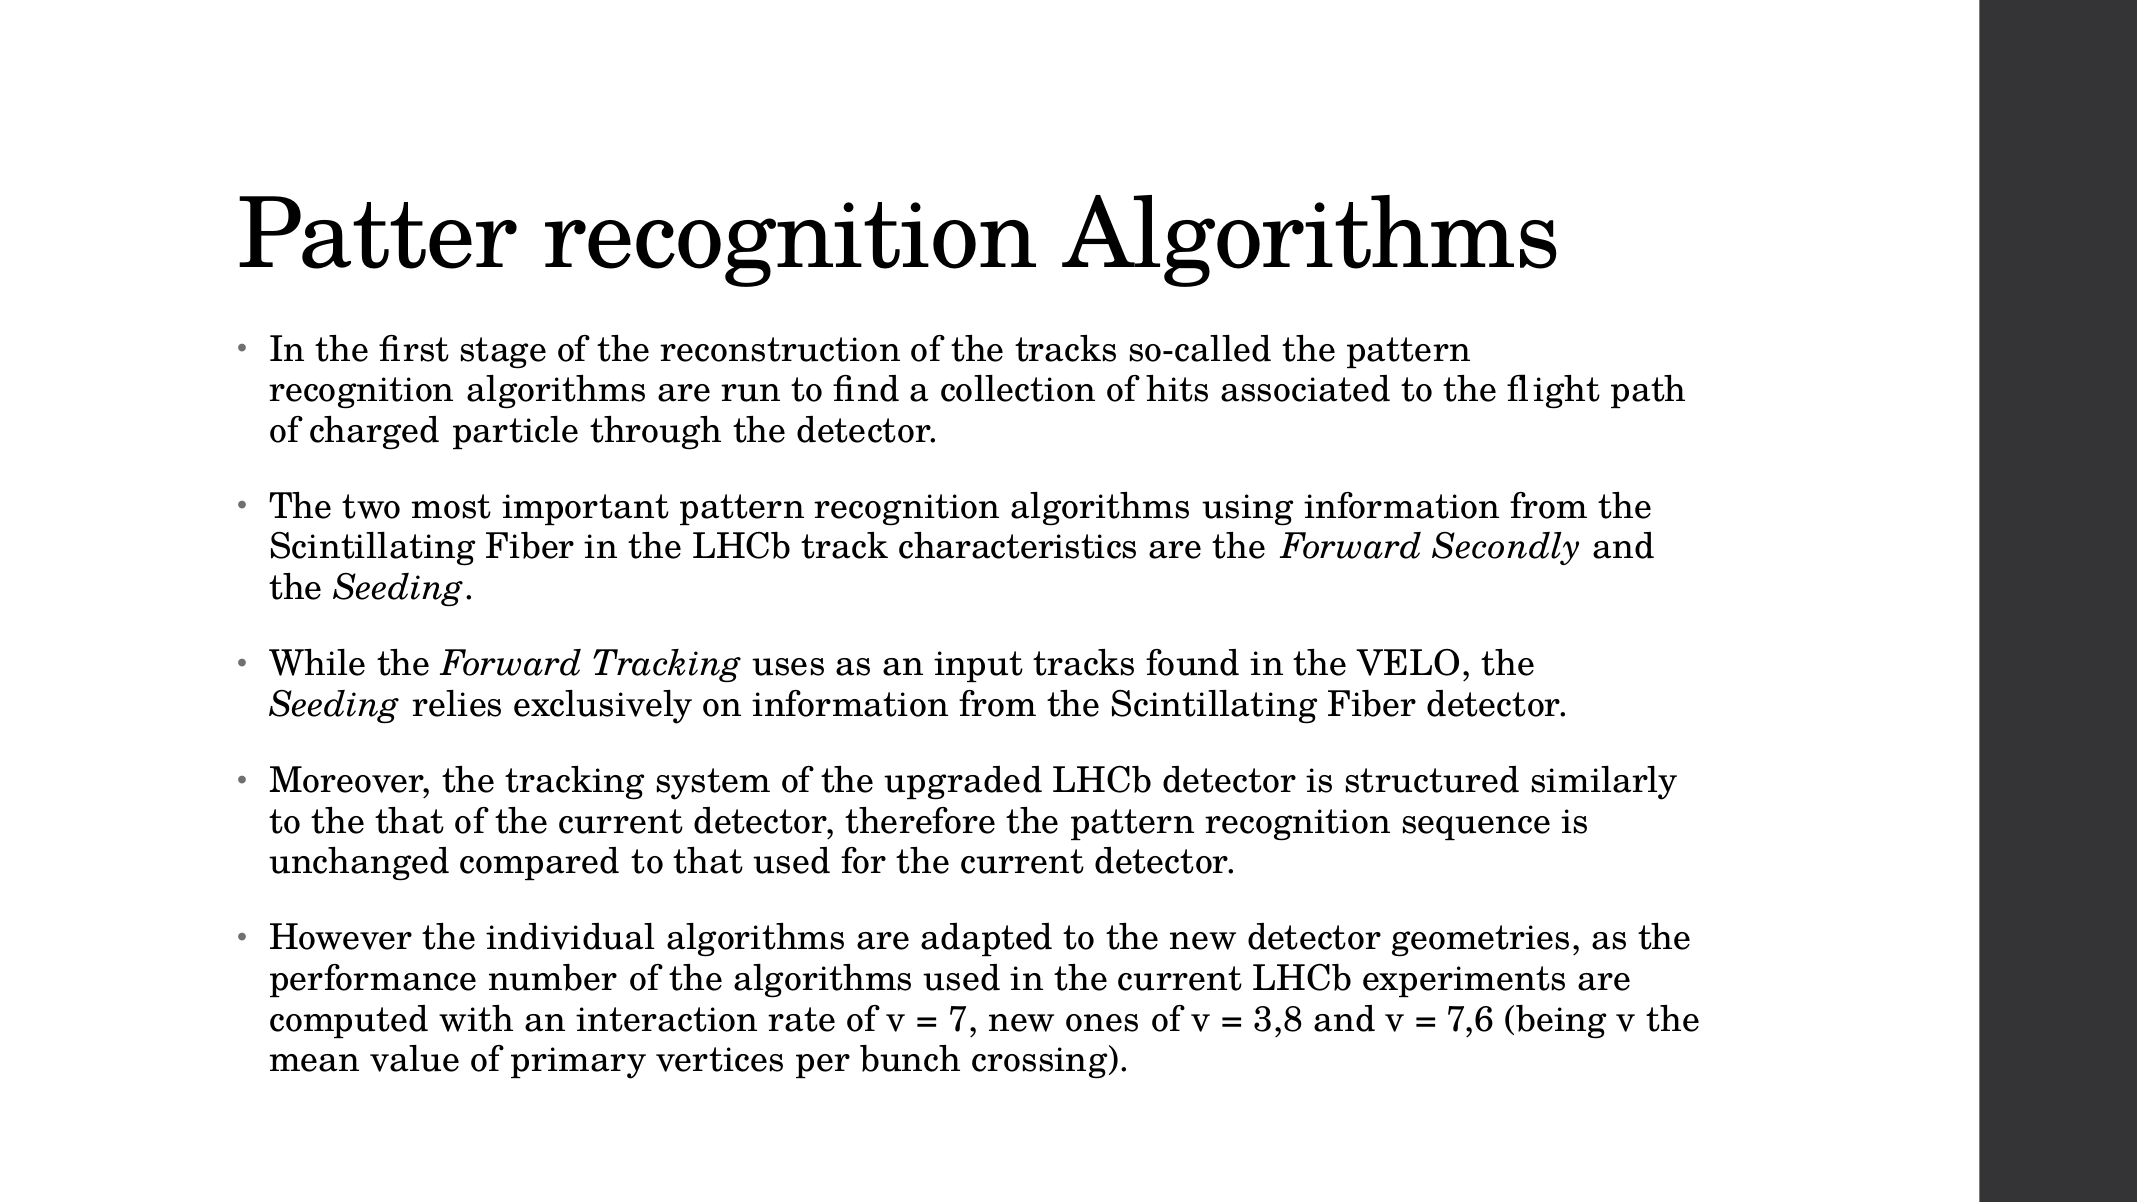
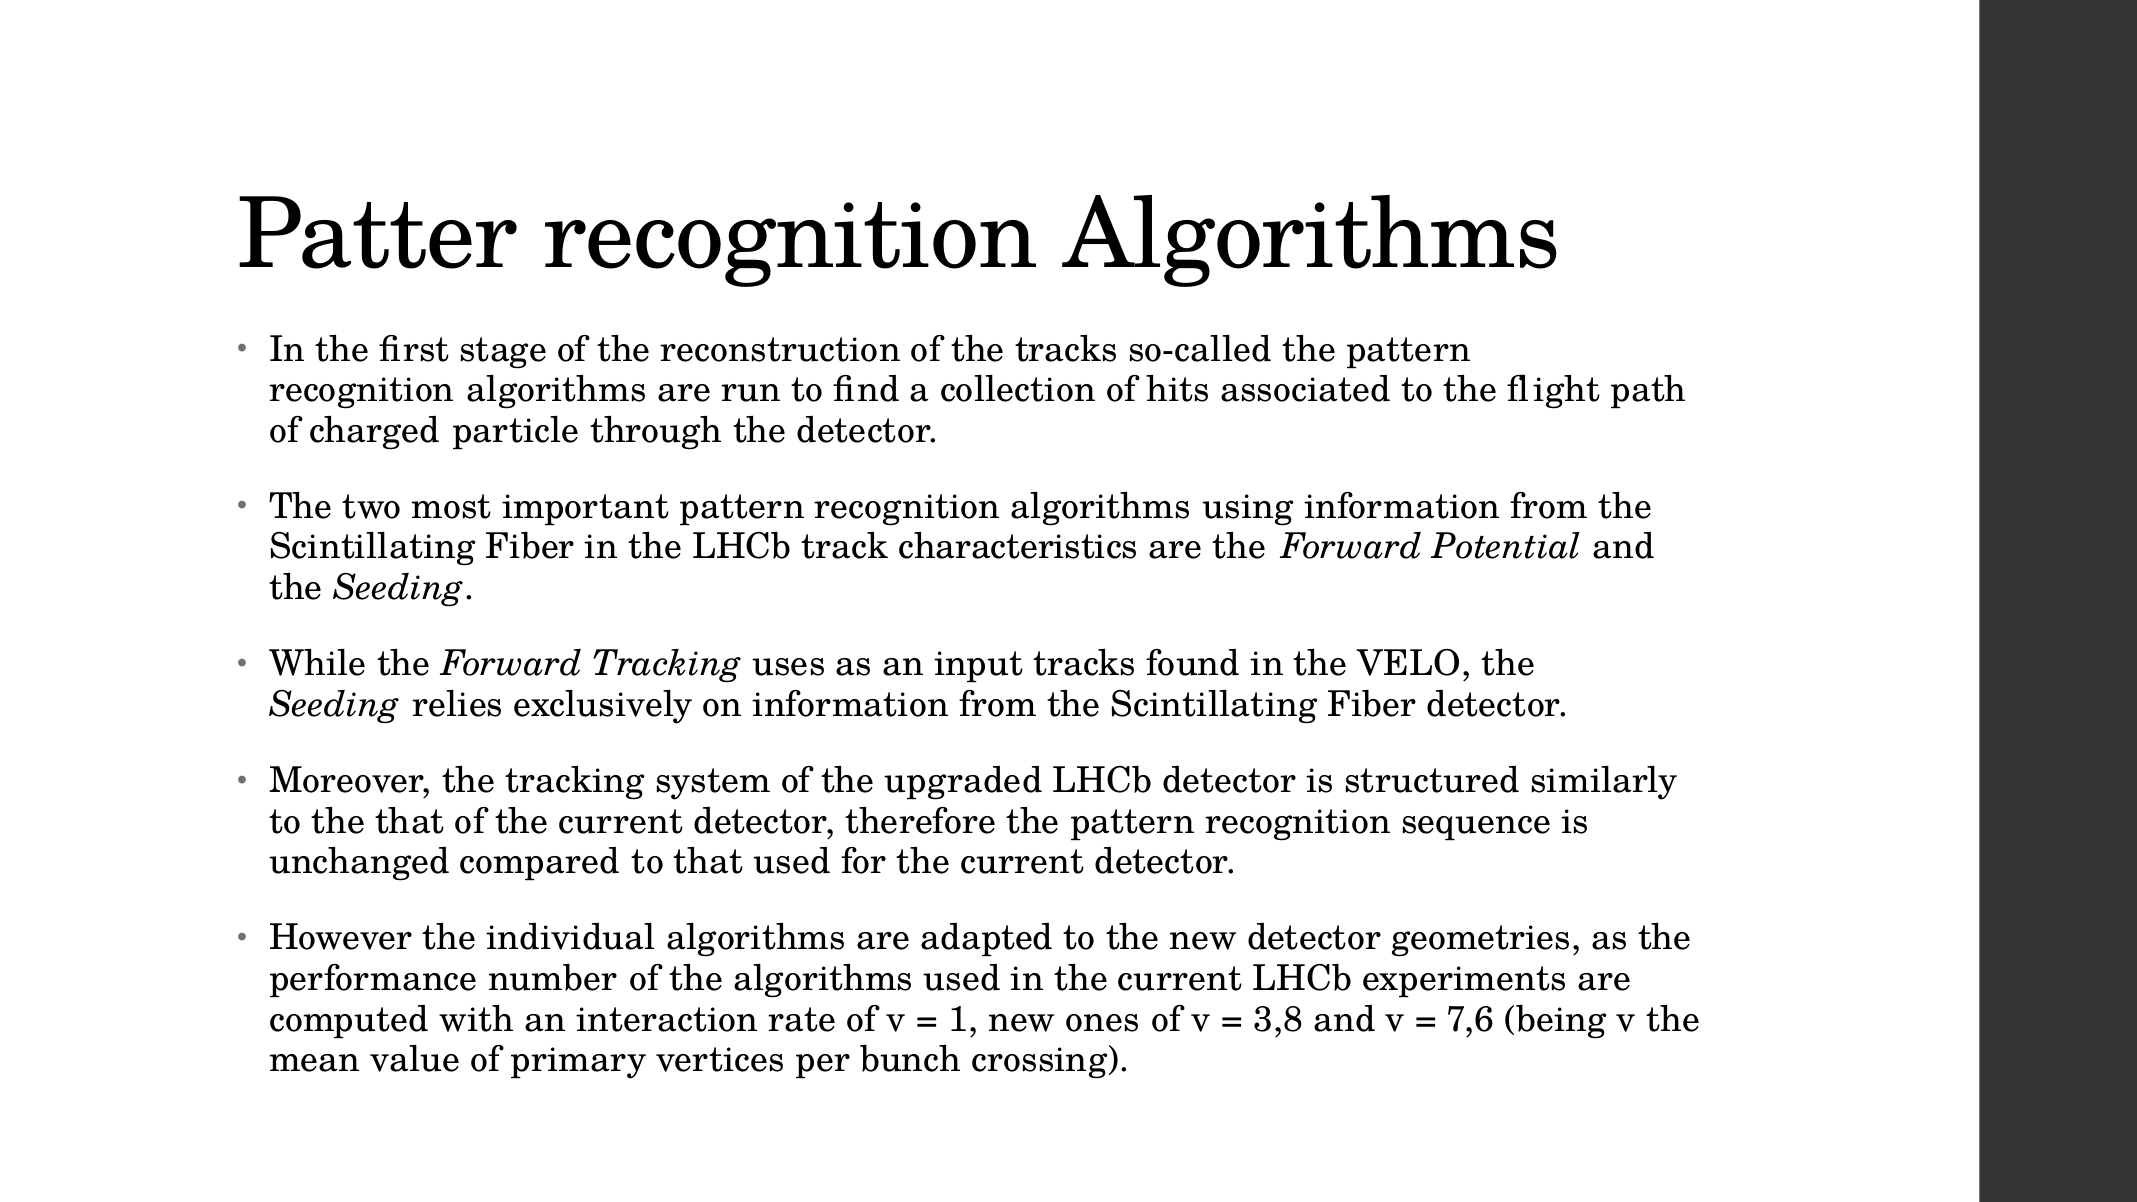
Secondly: Secondly -> Potential (1507, 547)
7: 7 -> 1 (963, 1019)
